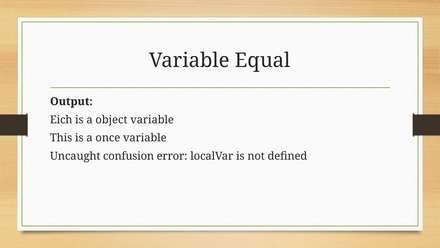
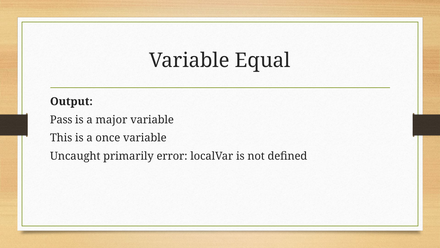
Eich: Eich -> Pass (61, 119)
object: object -> major (111, 119)
confusion: confusion -> primarily (128, 156)
